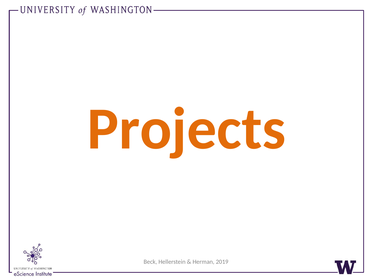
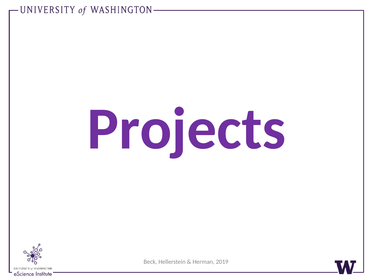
Projects colour: orange -> purple (186, 129)
